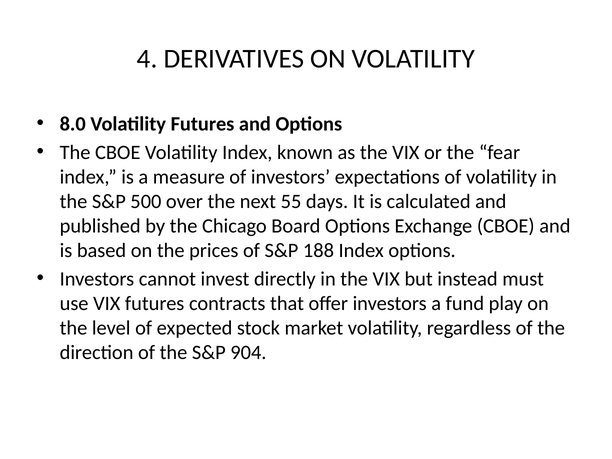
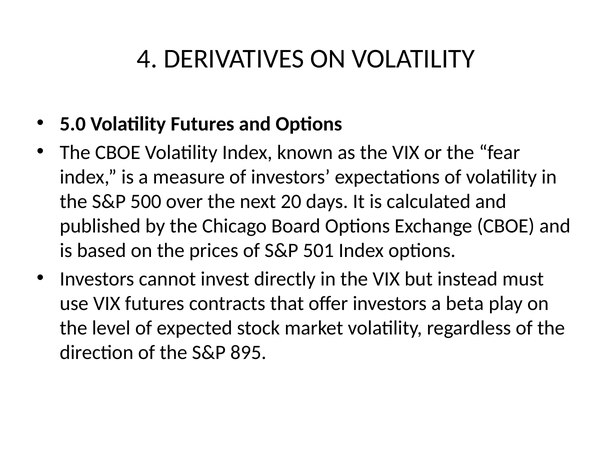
8.0: 8.0 -> 5.0 (73, 124)
55: 55 -> 20 (291, 201)
188: 188 -> 501 (318, 250)
fund: fund -> beta (465, 303)
904: 904 -> 895 (248, 352)
